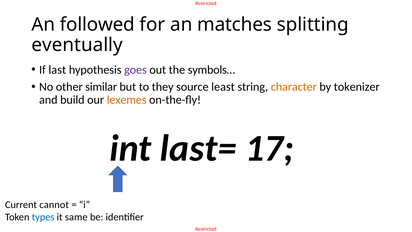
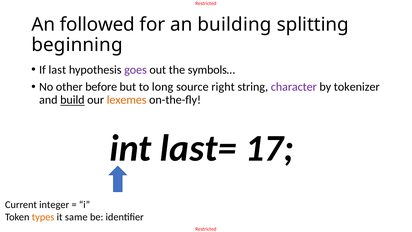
matches: matches -> building (235, 24)
eventually: eventually -> beginning (77, 45)
similar: similar -> before (101, 87)
they: they -> long (163, 87)
least: least -> right (223, 87)
character colour: orange -> purple (294, 87)
build underline: none -> present (72, 100)
cannot: cannot -> integer (54, 205)
types colour: blue -> orange (43, 217)
